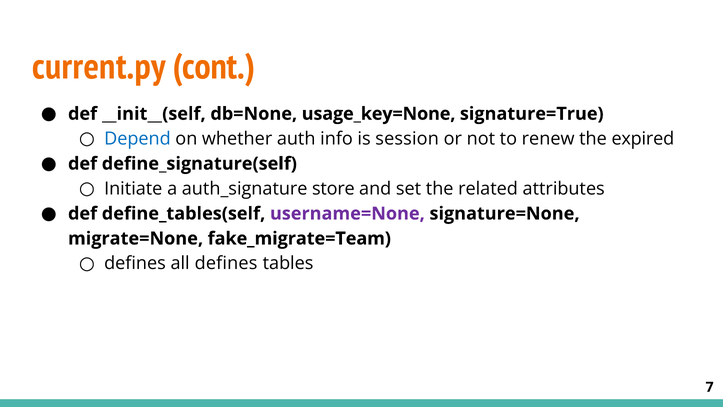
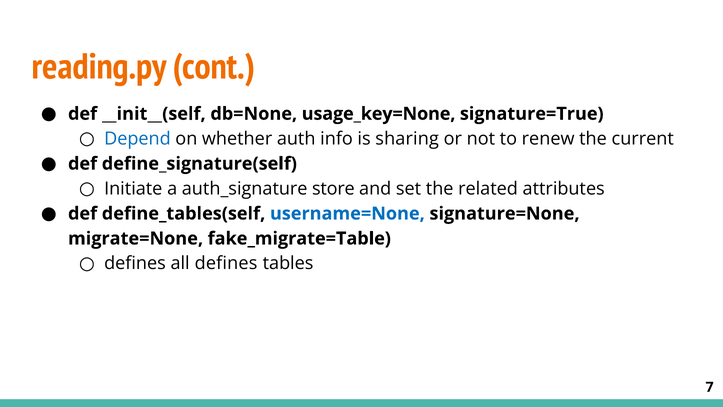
current.py: current.py -> reading.py (99, 67)
session: session -> sharing (407, 139)
expired: expired -> current (643, 139)
username=None colour: purple -> blue (347, 213)
fake_migrate=Team: fake_migrate=Team -> fake_migrate=Table (299, 238)
